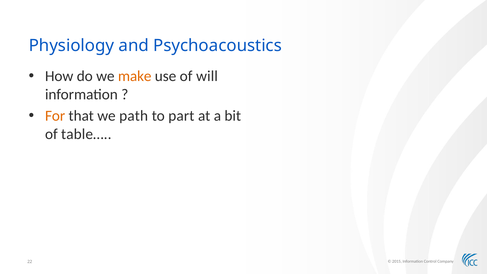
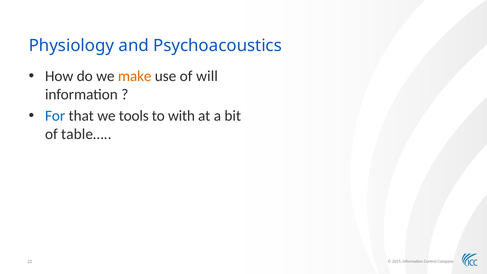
For colour: orange -> blue (55, 116)
path: path -> tools (134, 116)
part: part -> with (181, 116)
